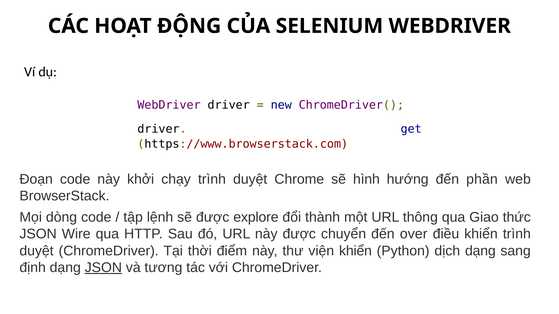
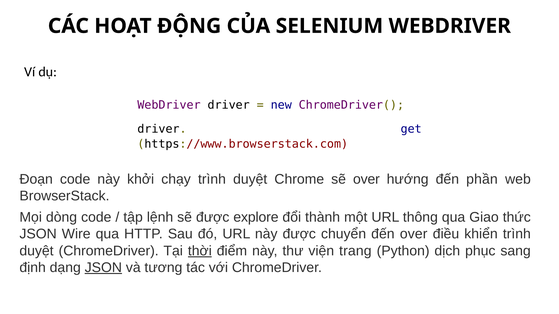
sẽ hình: hình -> over (366, 179)
thời underline: none -> present (200, 251)
viện khiển: khiển -> trang (355, 251)
dịch dạng: dạng -> phục (480, 251)
